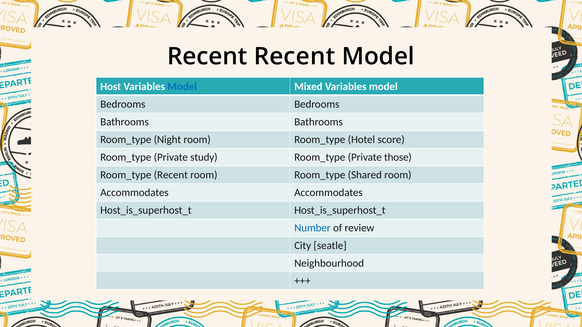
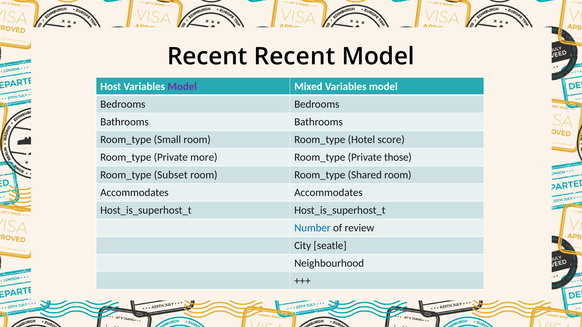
Model colour: blue -> purple (182, 87)
Night: Night -> Small (167, 140)
study: study -> more (204, 157)
Recent: Recent -> Subset (171, 175)
